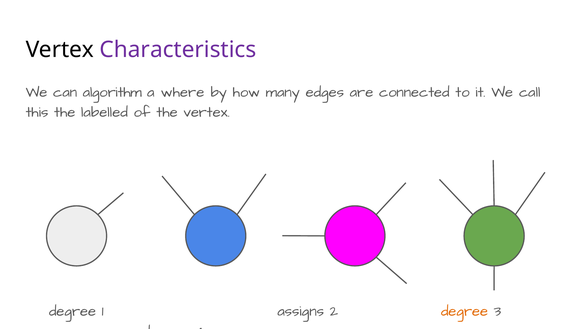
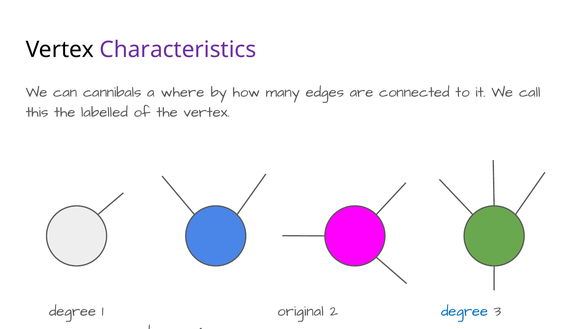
algorithm: algorithm -> cannibals (112, 92)
assigns: assigns -> original (301, 311)
degree colour: orange -> blue (465, 311)
